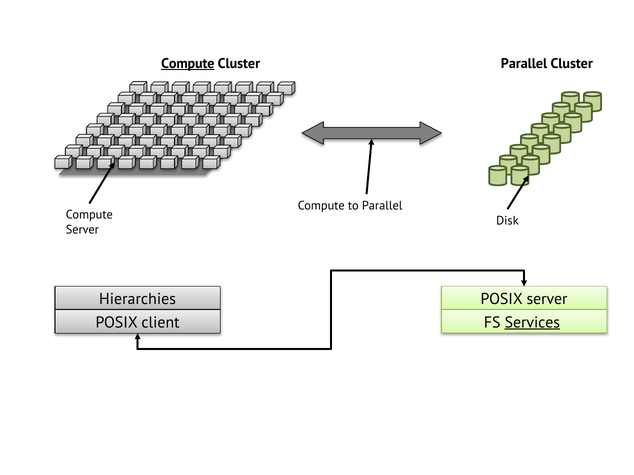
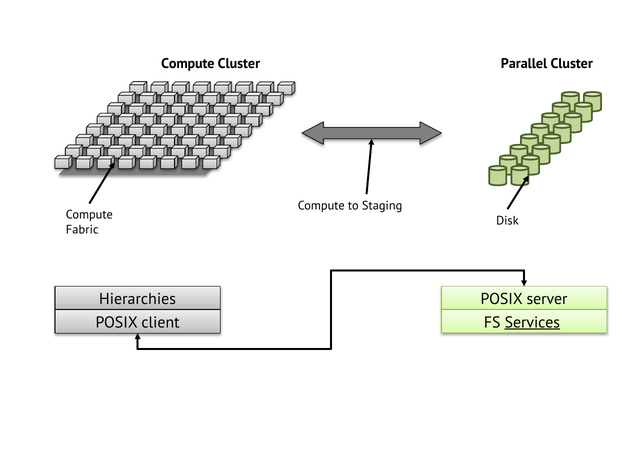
Compute underline: present -> none (188, 63)
to Parallel: Parallel -> Staging (382, 206)
Server: Server -> Fabric (82, 230)
